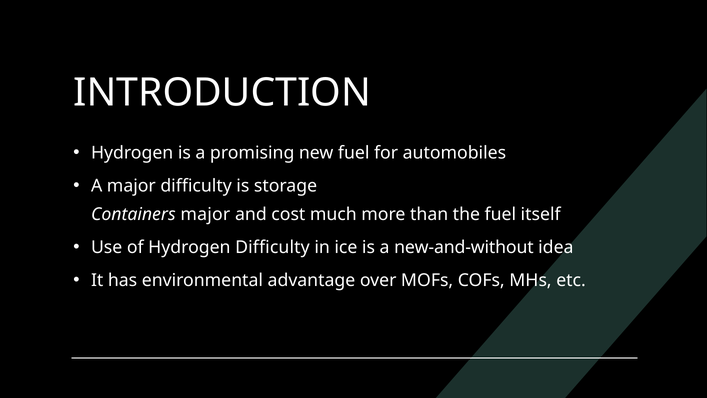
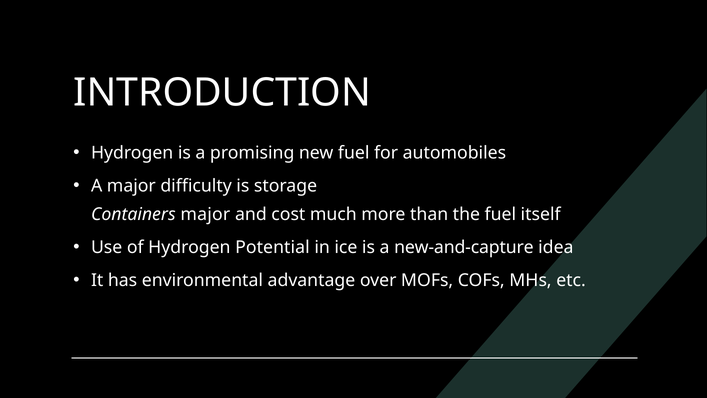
Hydrogen Difficulty: Difficulty -> Potential (272, 247)
new-and-without: new-and-without -> new-and-capture (464, 247)
